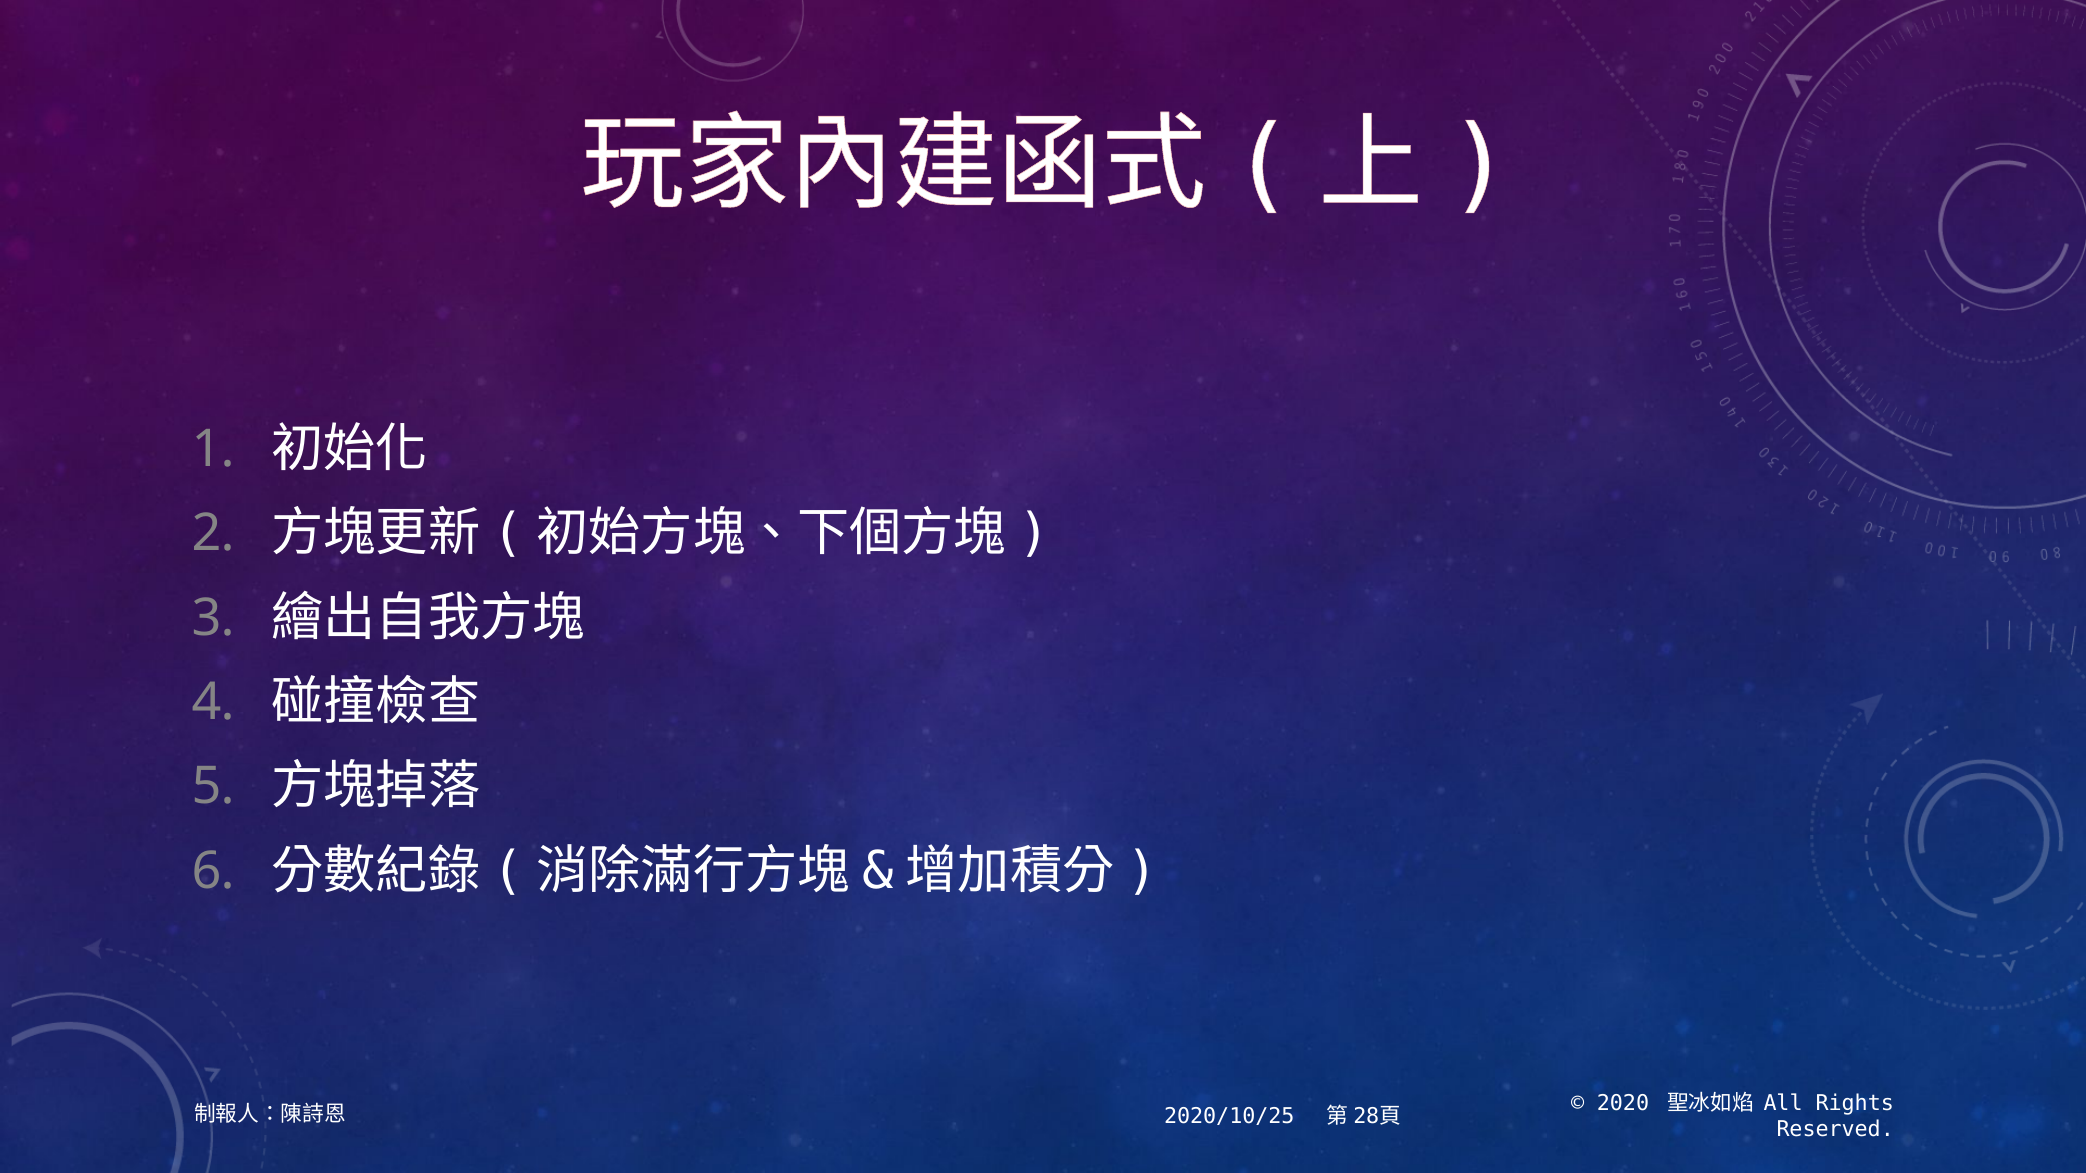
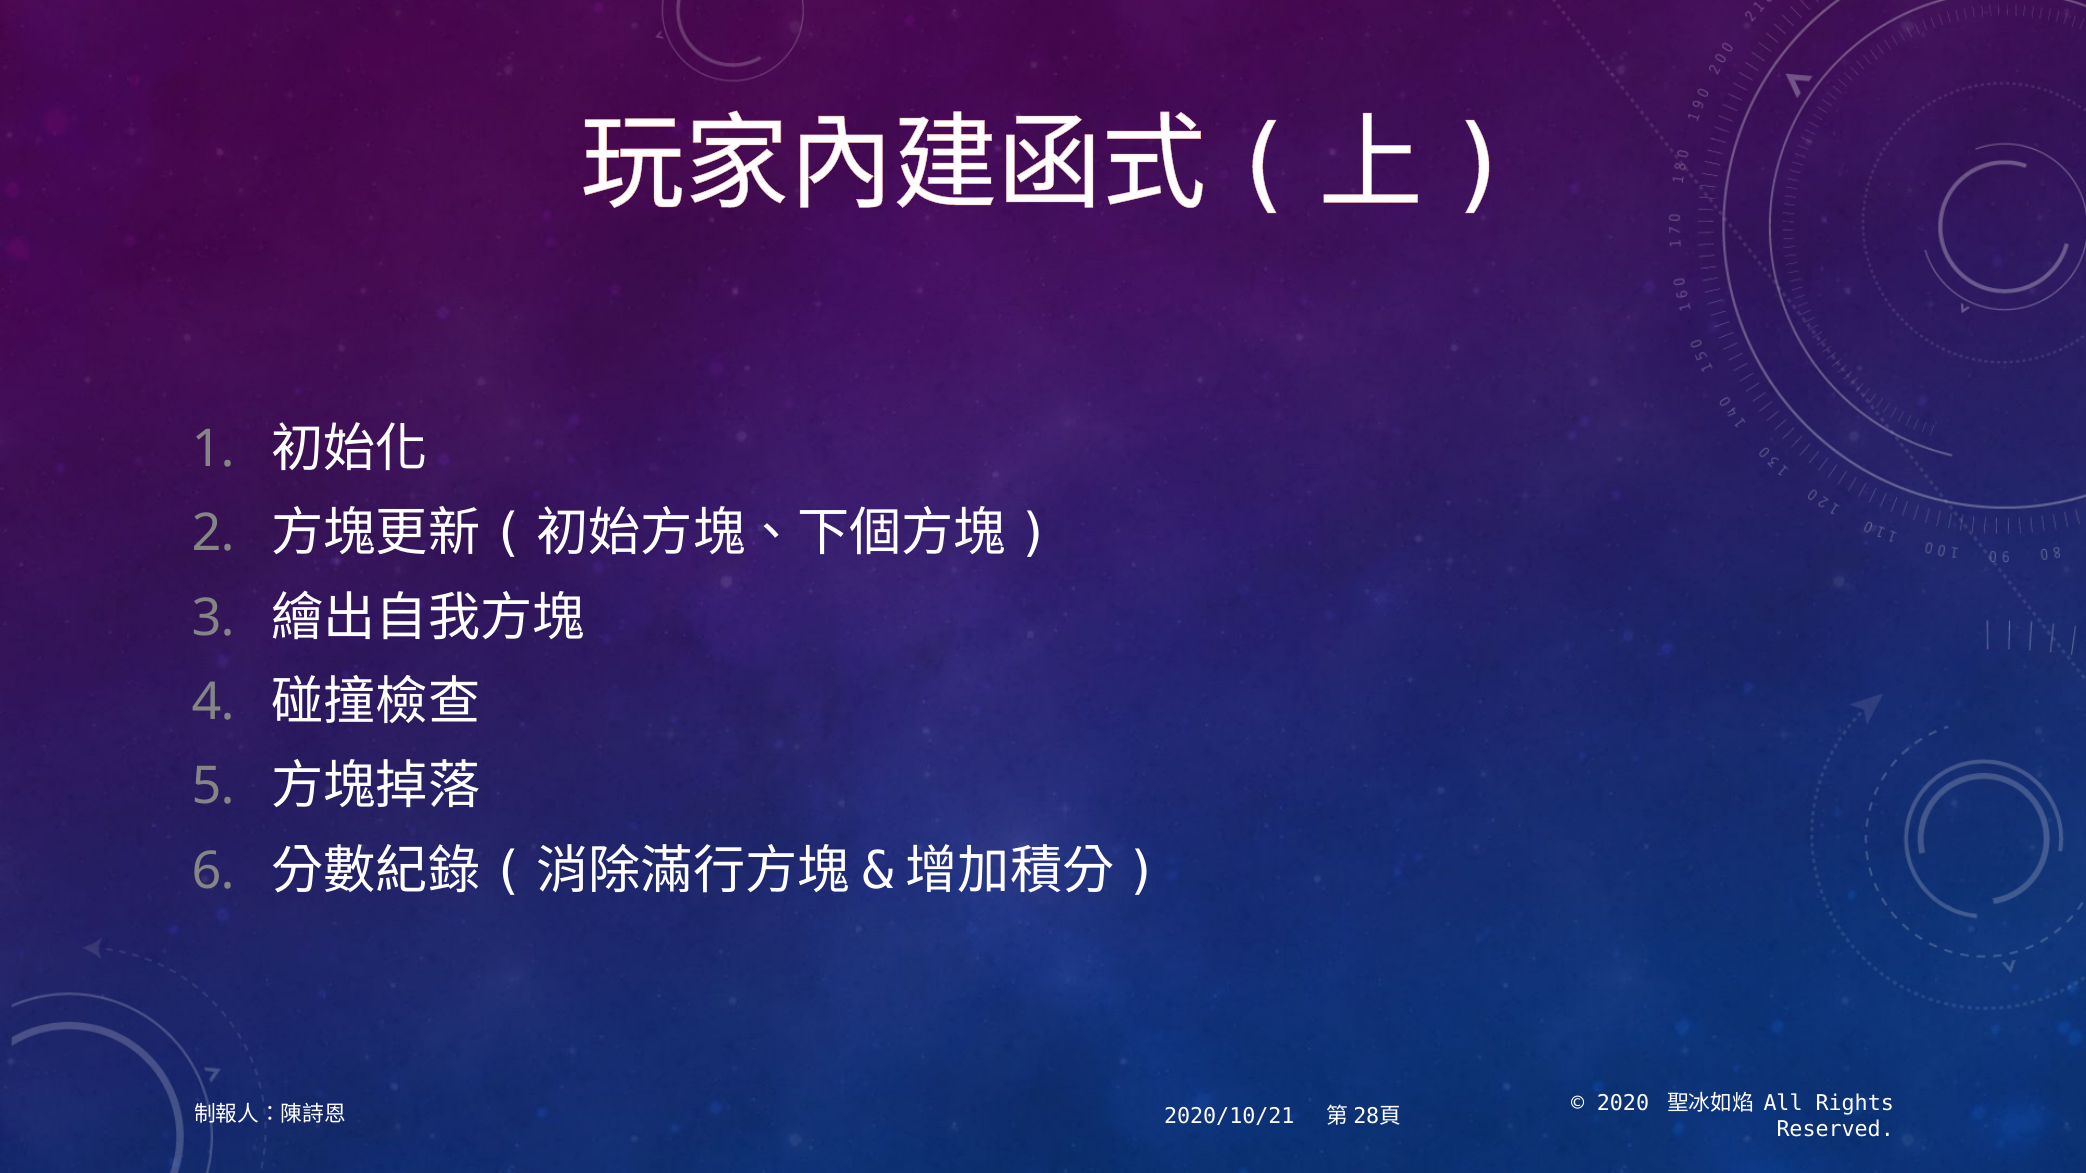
2020/10/25: 2020/10/25 -> 2020/10/21 (1229, 1117)
